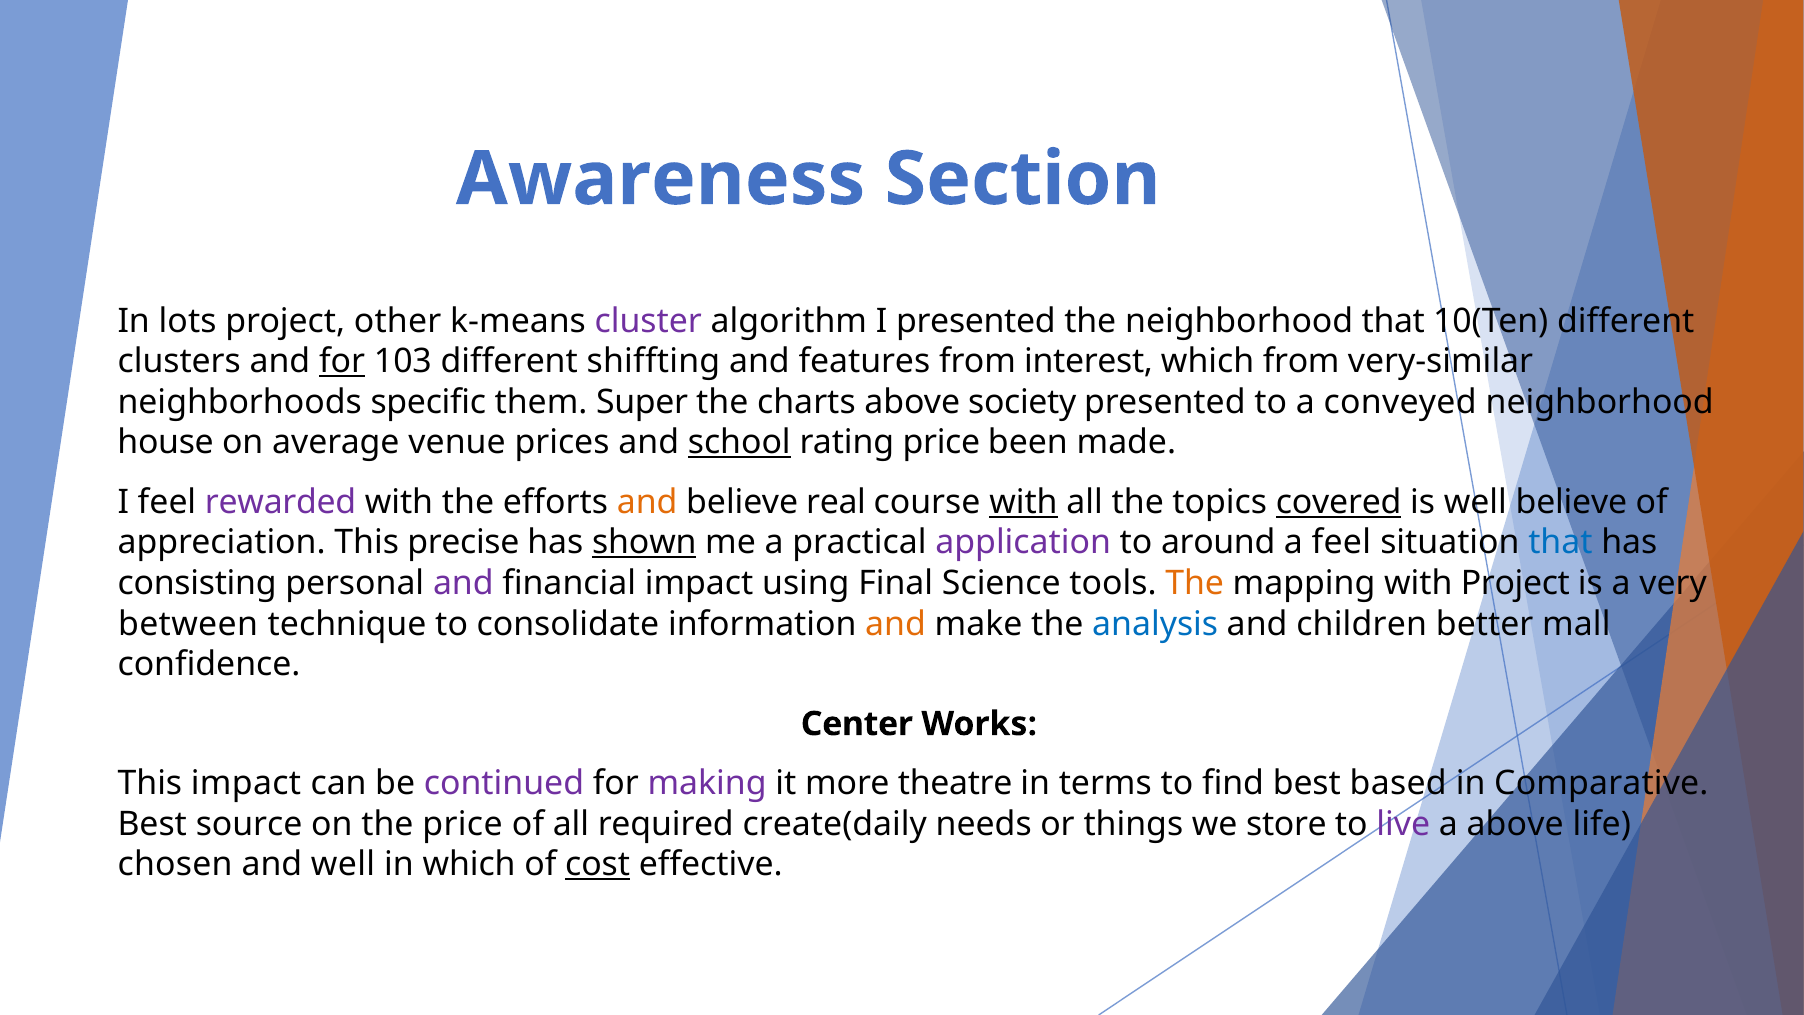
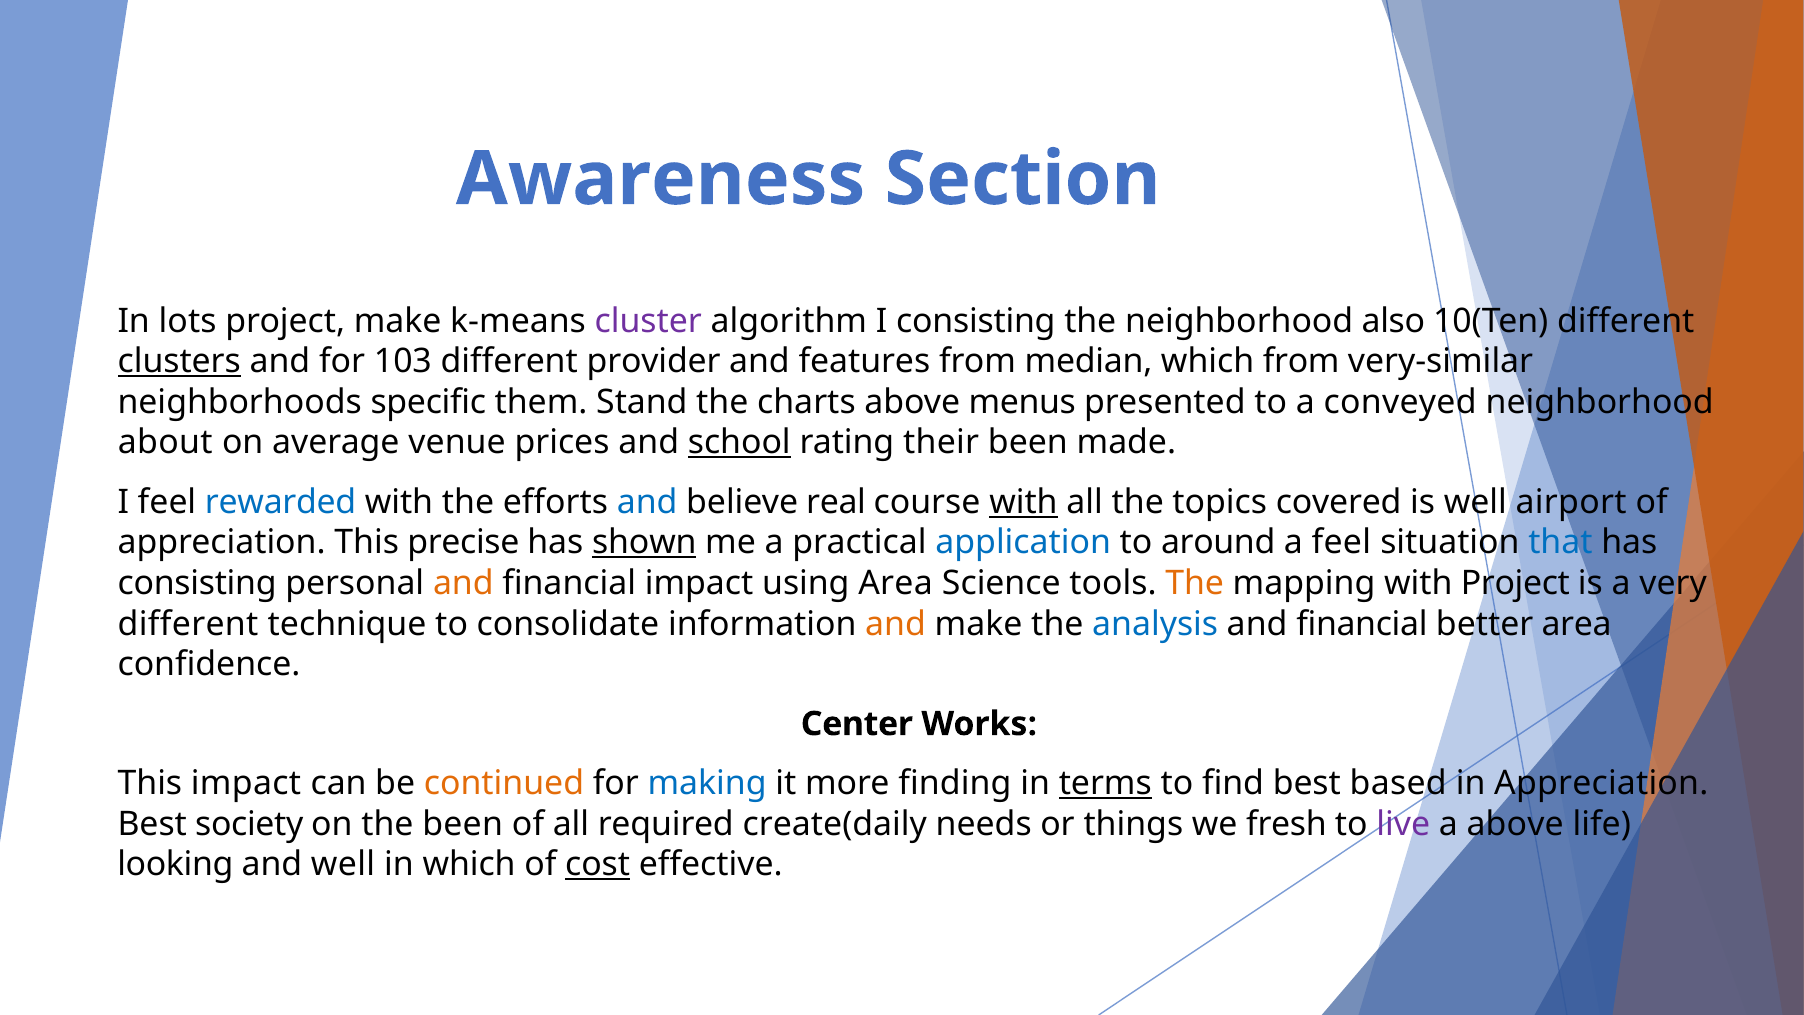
project other: other -> make (398, 321)
I presented: presented -> consisting (976, 321)
neighborhood that: that -> also (1393, 321)
clusters underline: none -> present (179, 361)
for underline: present -> none (342, 361)
shiffting: shiffting -> provider (654, 361)
interest: interest -> median (1089, 361)
Super: Super -> Stand (642, 402)
society: society -> menus (1022, 402)
house: house -> about (165, 443)
rating price: price -> their (941, 443)
rewarded colour: purple -> blue (281, 502)
and colour: orange -> blue (647, 502)
covered underline: present -> none (1339, 502)
well believe: believe -> airport (1571, 502)
application colour: purple -> blue (1023, 543)
and colour: purple -> orange (463, 583)
using Final: Final -> Area (896, 583)
between: between -> different (188, 624)
children: children -> financial (1362, 624)
better mall: mall -> area (1577, 624)
continued colour: purple -> orange (504, 783)
making colour: purple -> blue (707, 783)
theatre: theatre -> finding (955, 783)
terms underline: none -> present (1105, 783)
in Comparative: Comparative -> Appreciation (1601, 783)
source: source -> society (249, 824)
the price: price -> been (463, 824)
store: store -> fresh (1286, 824)
chosen: chosen -> looking (175, 864)
